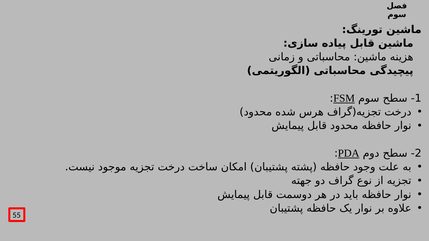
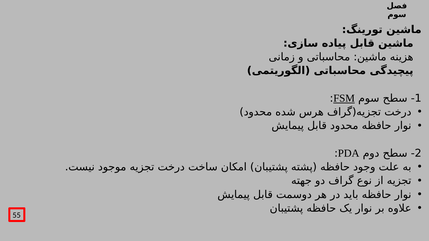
PDA underline: present -> none (349, 153)
